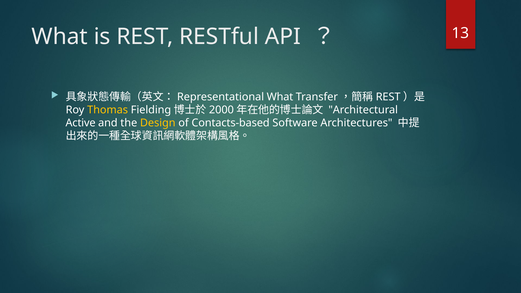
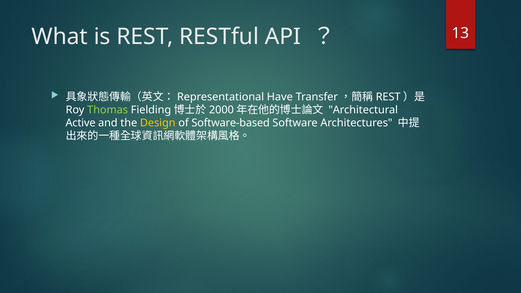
What: What -> Have (280, 97)
Thomas colour: yellow -> light green (108, 110)
Contacts-based: Contacts-based -> Software-based (231, 123)
